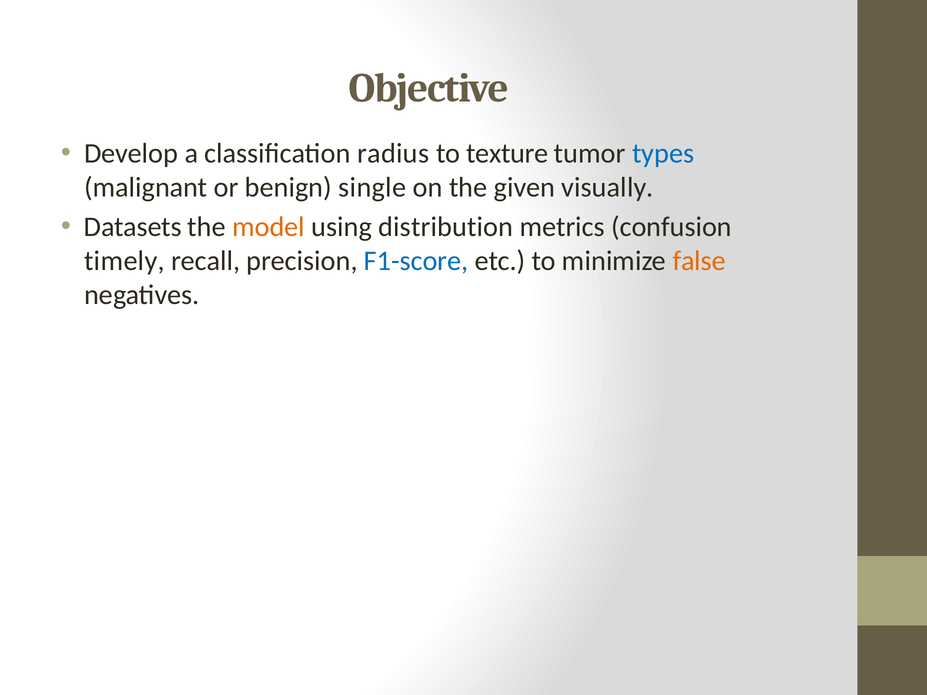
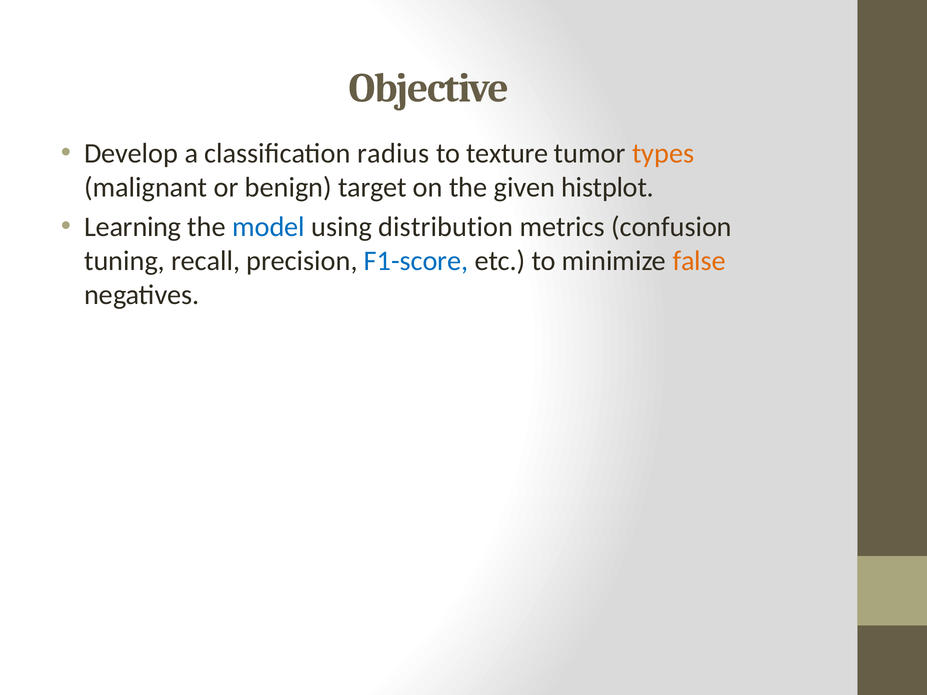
types colour: blue -> orange (663, 154)
single: single -> target (373, 187)
visually: visually -> histplot (608, 187)
Datasets: Datasets -> Learning (133, 227)
model colour: orange -> blue (269, 227)
timely: timely -> tuning (125, 261)
